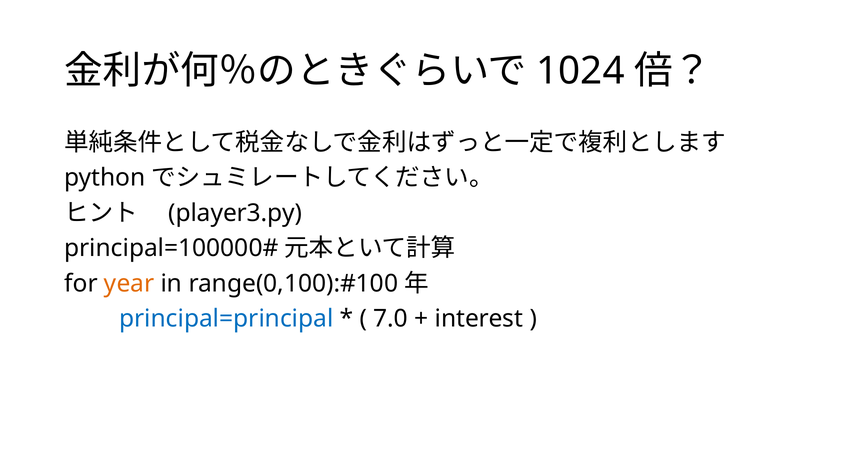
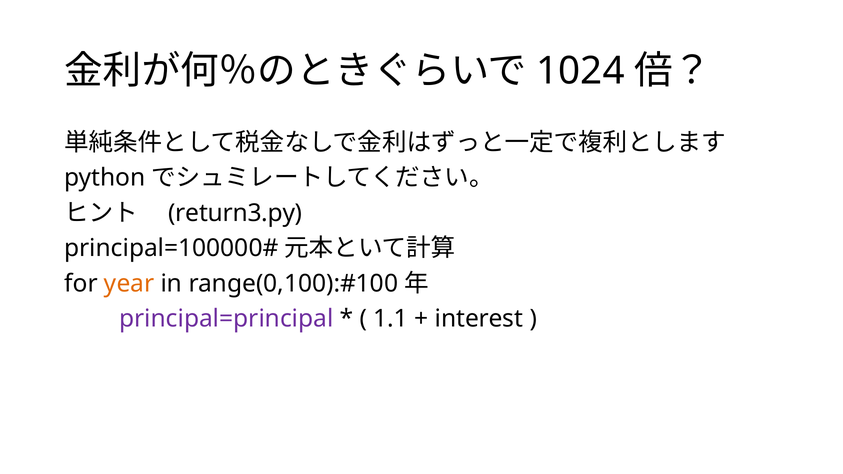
player3.py: player3.py -> return3.py (235, 213)
principal=principal colour: blue -> purple (226, 319)
7.0: 7.0 -> 1.1 (391, 319)
